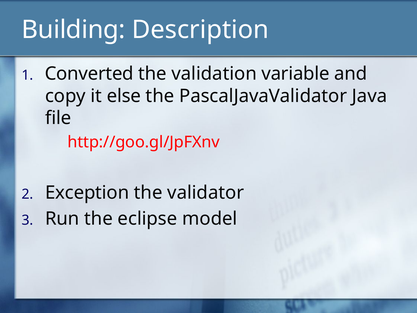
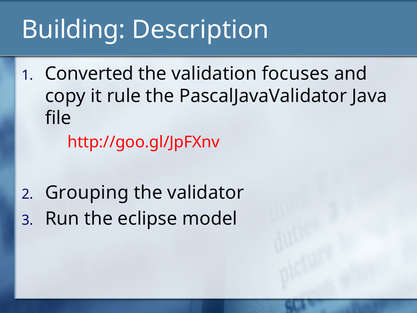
variable: variable -> focuses (295, 74)
else: else -> rule (124, 96)
Exception: Exception -> Grouping (87, 193)
